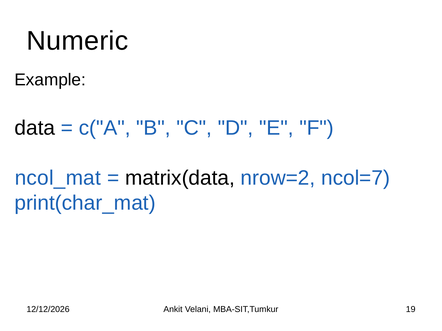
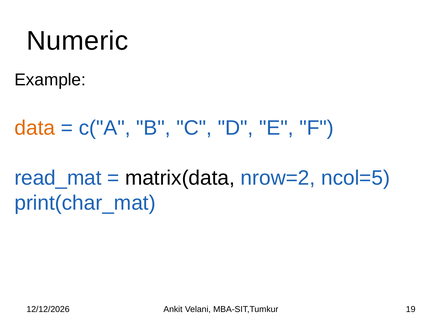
data colour: black -> orange (35, 128)
ncol_mat: ncol_mat -> read_mat (58, 178)
ncol=7: ncol=7 -> ncol=5 (356, 178)
